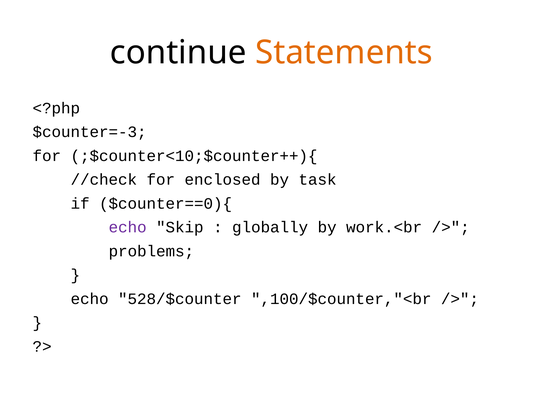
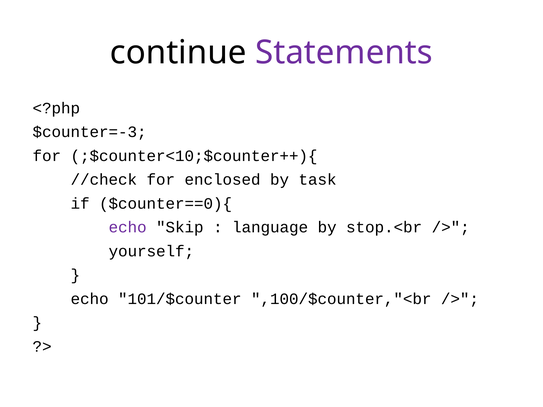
Statements colour: orange -> purple (344, 53)
globally: globally -> language (270, 228)
work.<br: work.<br -> stop.<br (384, 228)
problems: problems -> yourself (151, 251)
528/$counter: 528/$counter -> 101/$counter (180, 299)
